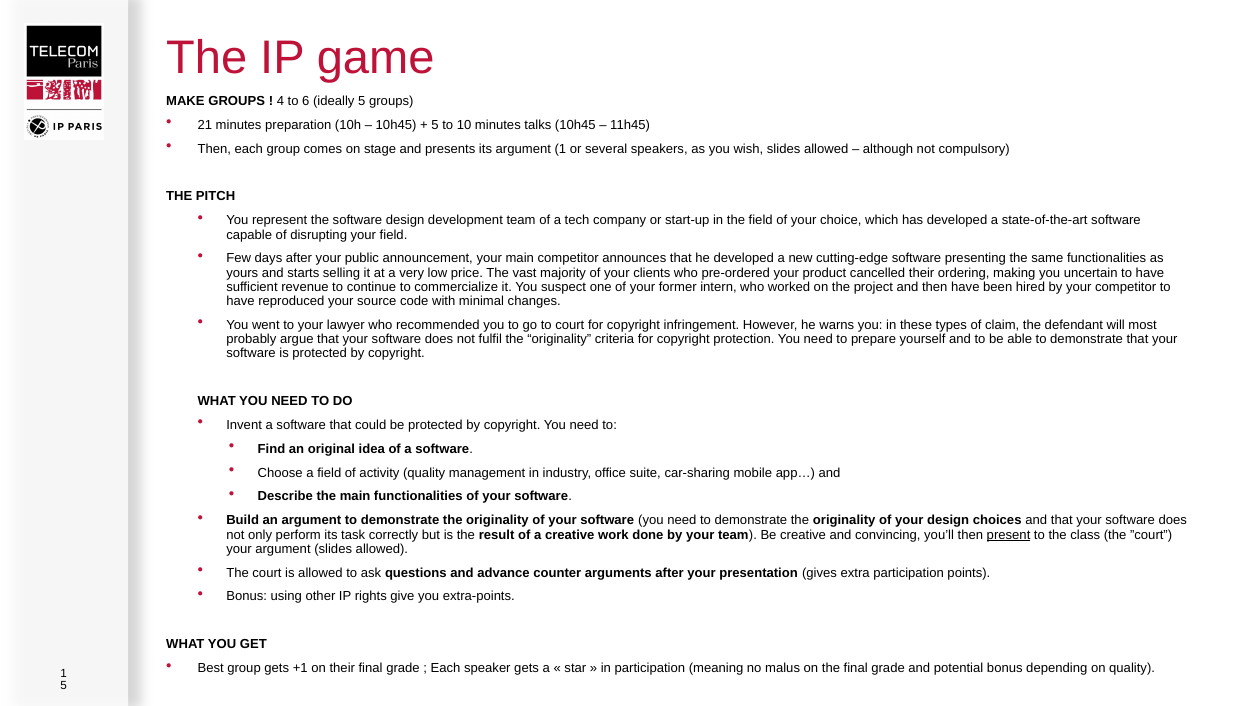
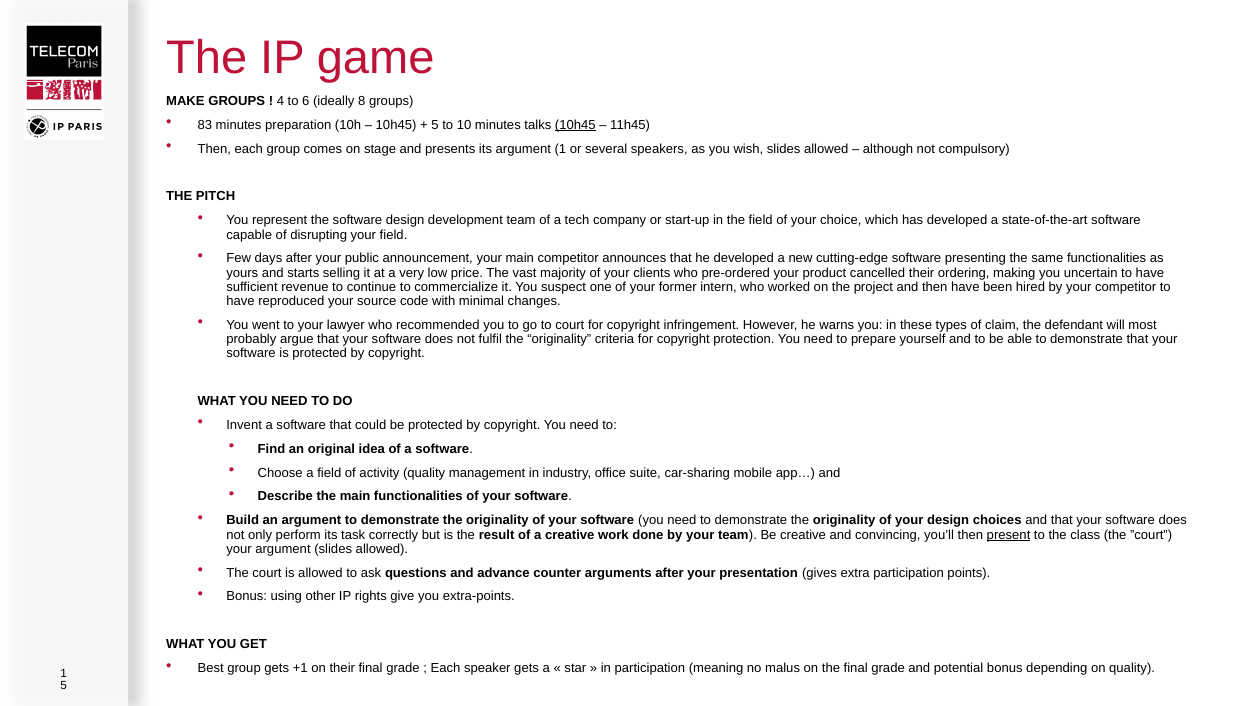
ideally 5: 5 -> 8 (362, 101)
21: 21 -> 83 (205, 125)
10h45 underline: none -> present (575, 125)
